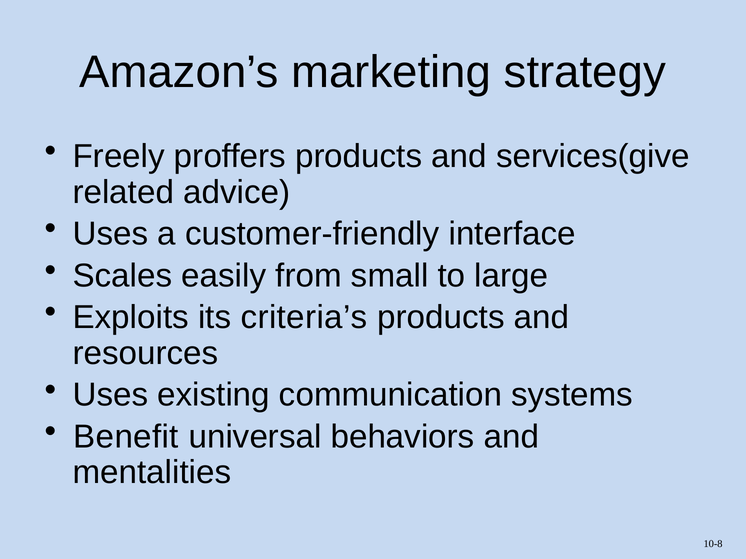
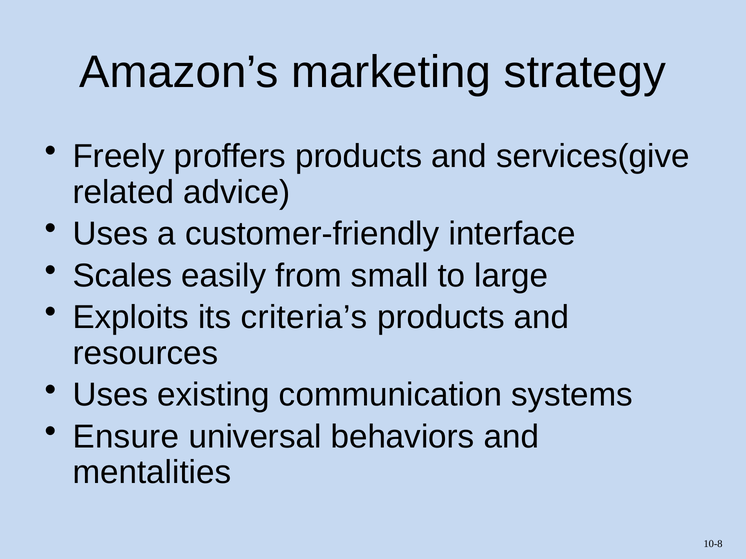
Benefit: Benefit -> Ensure (126, 437)
